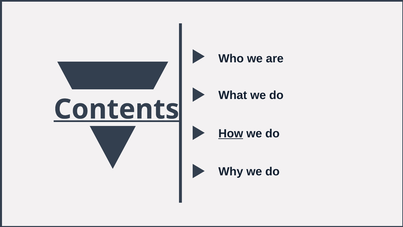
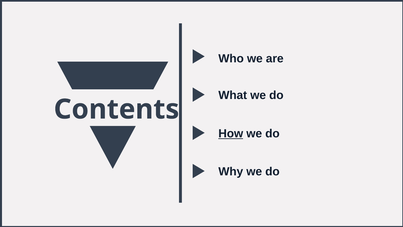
Contents underline: present -> none (117, 109)
